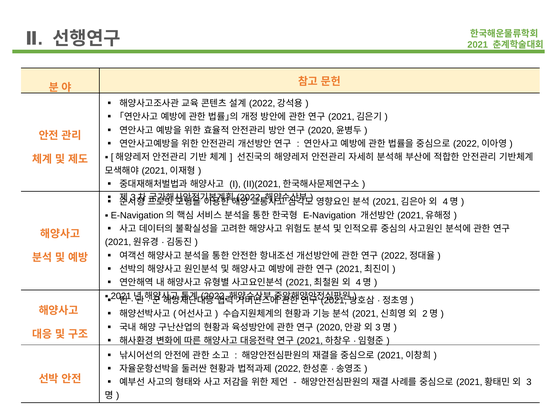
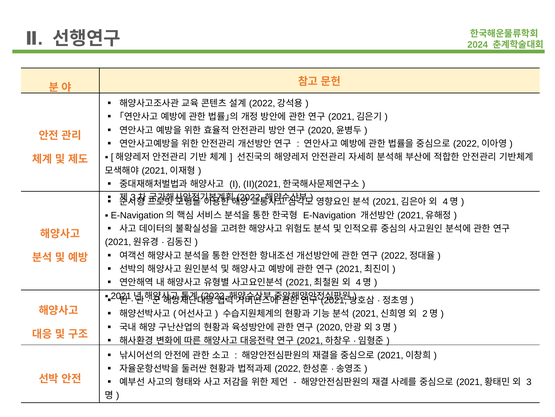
2021: 2021 -> 2024 (478, 45)
